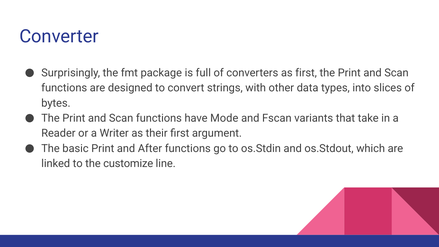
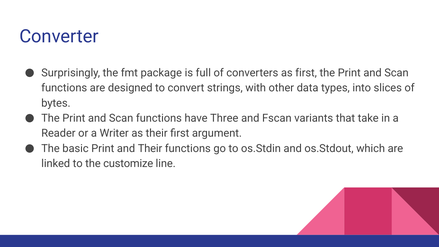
Mode: Mode -> Three (224, 118)
and After: After -> Their (150, 148)
